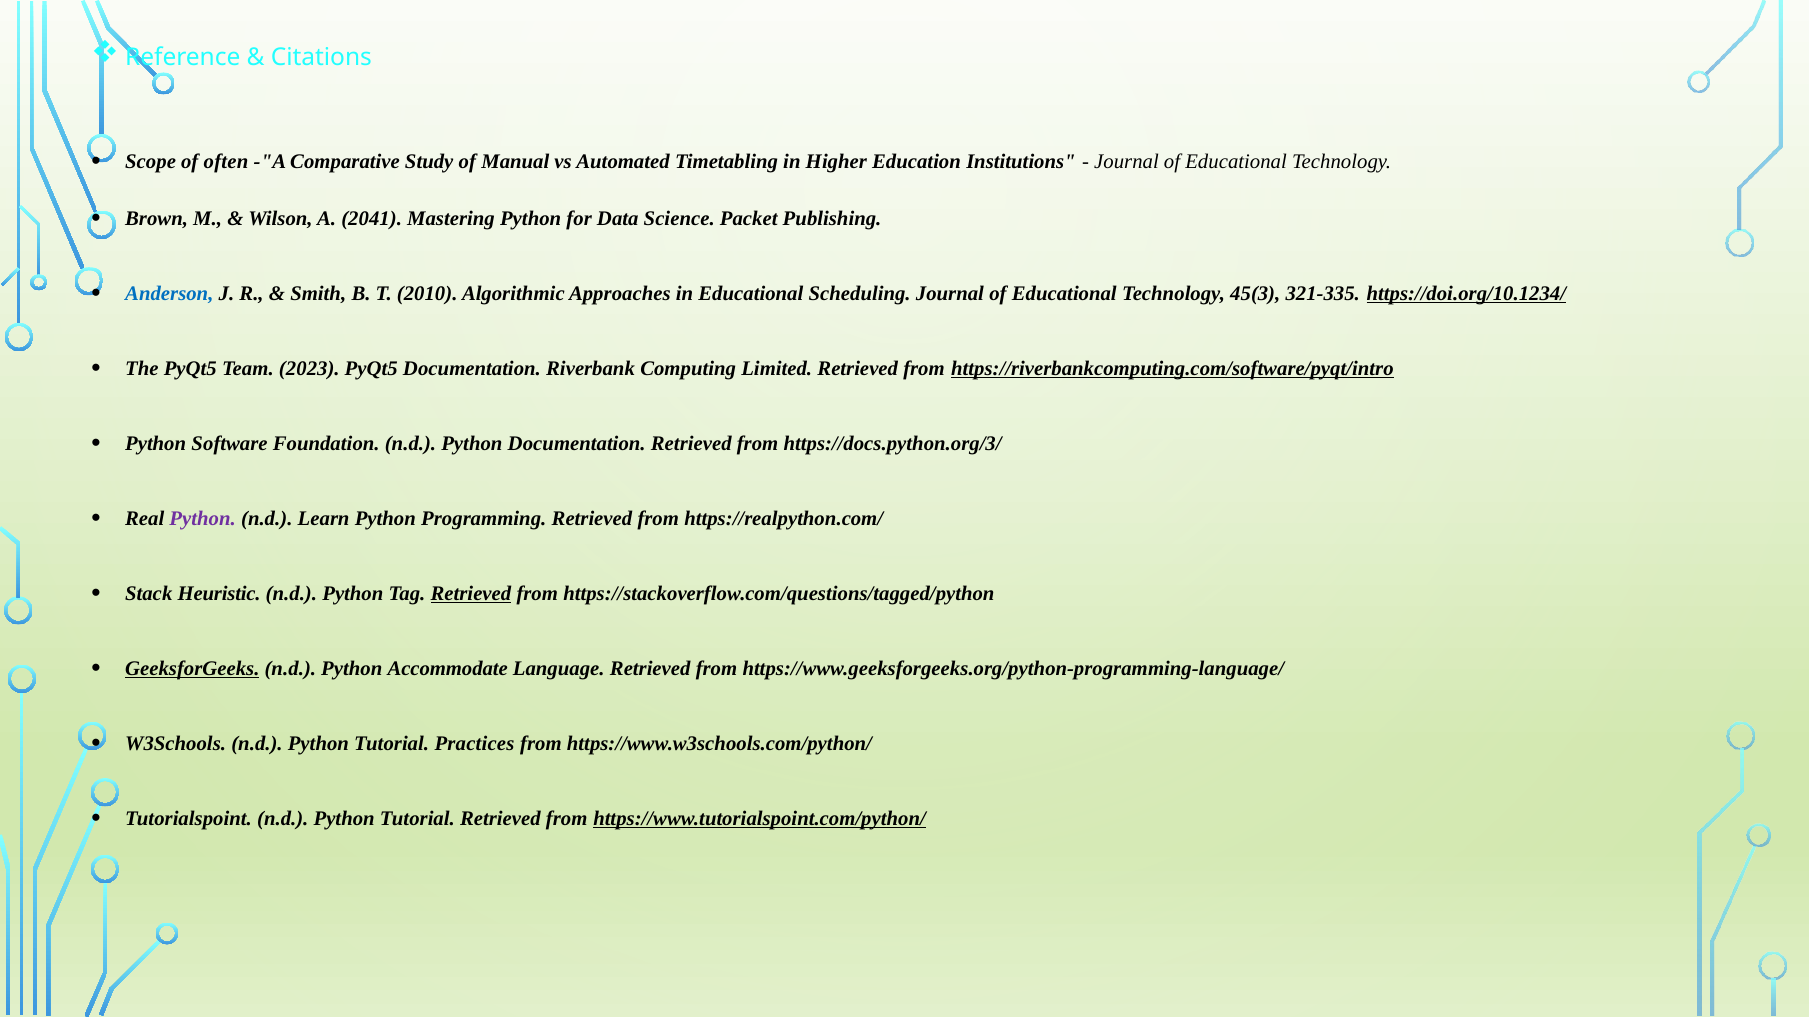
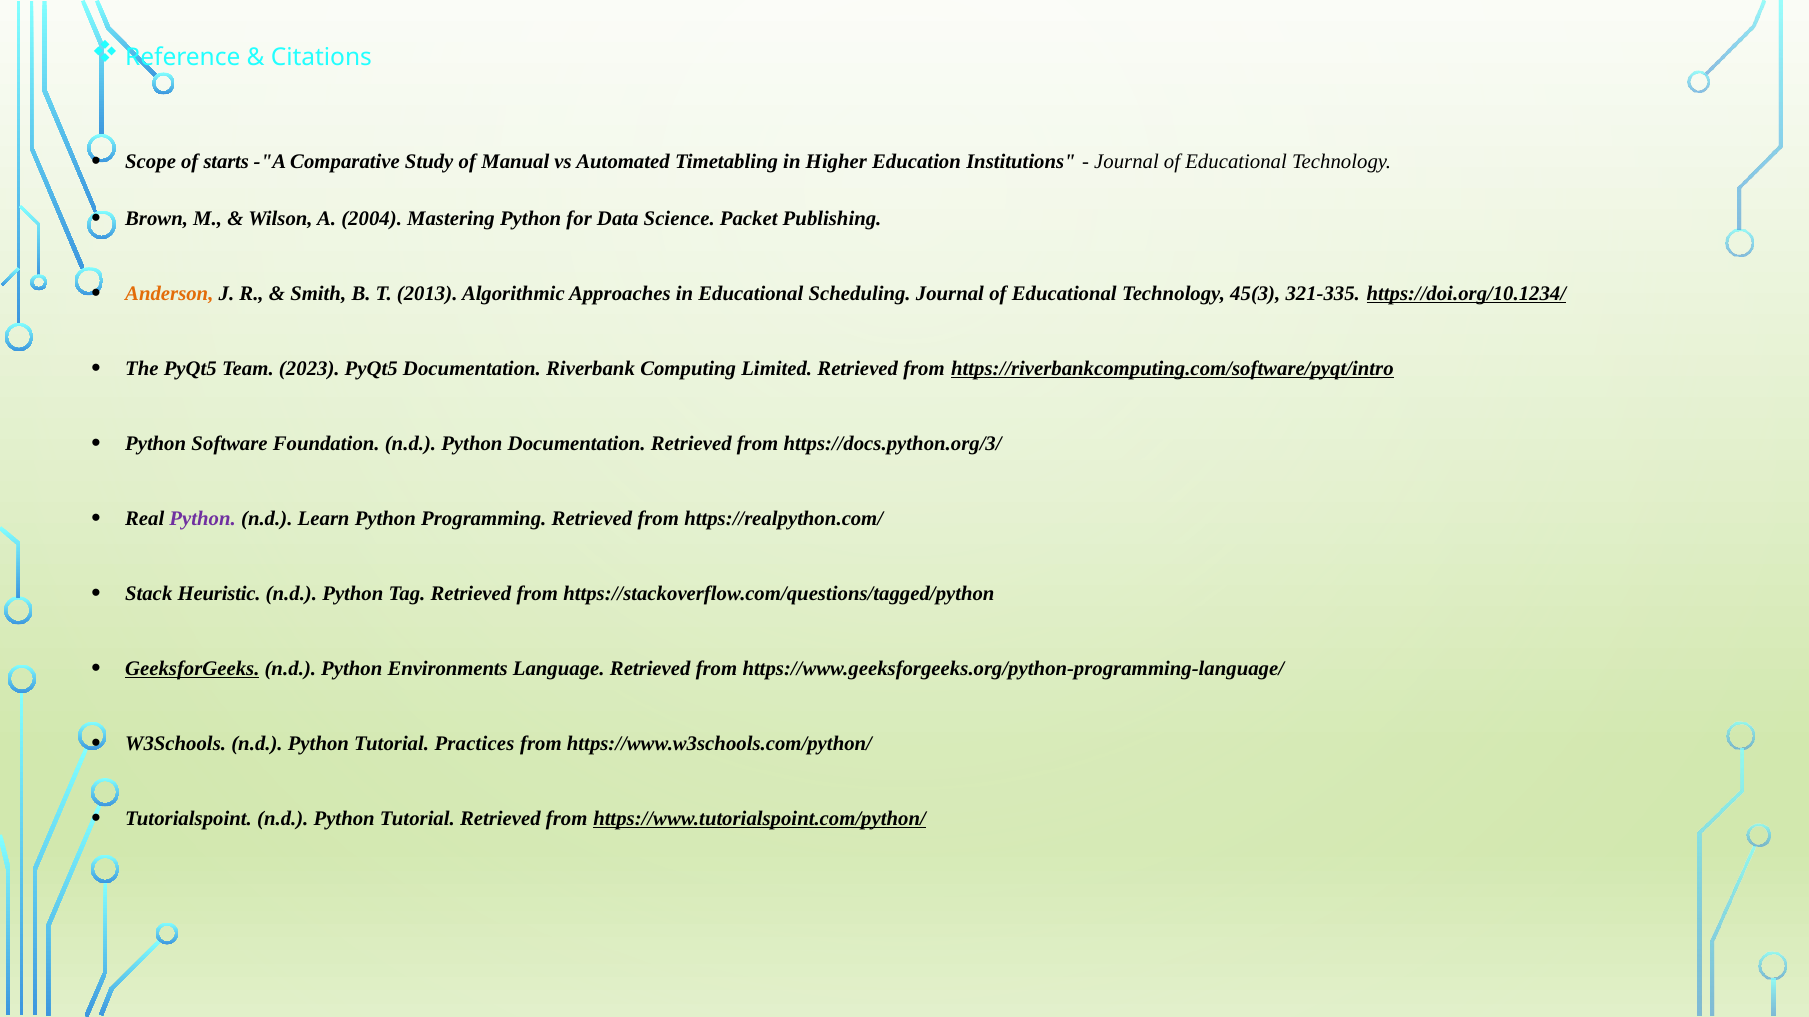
often: often -> starts (226, 162)
2041: 2041 -> 2004 (372, 218)
Anderson colour: blue -> orange (169, 293)
2010: 2010 -> 2013 (427, 293)
Retrieved underline: present -> none (471, 594)
Accommodate: Accommodate -> Environments (448, 669)
